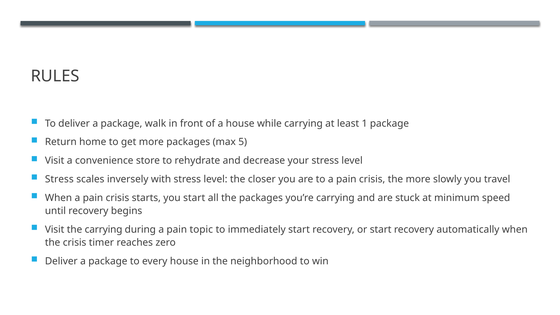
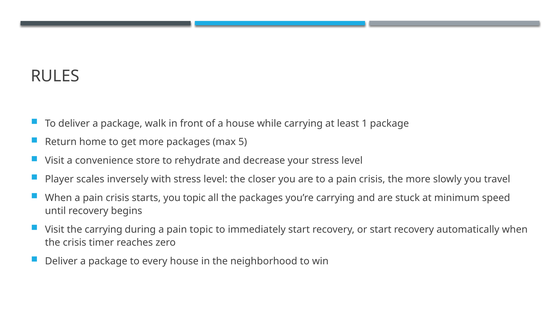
Stress: Stress -> Player (59, 179)
you start: start -> topic (194, 198)
